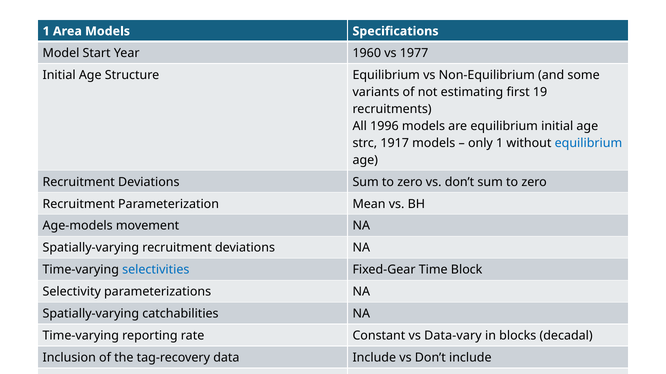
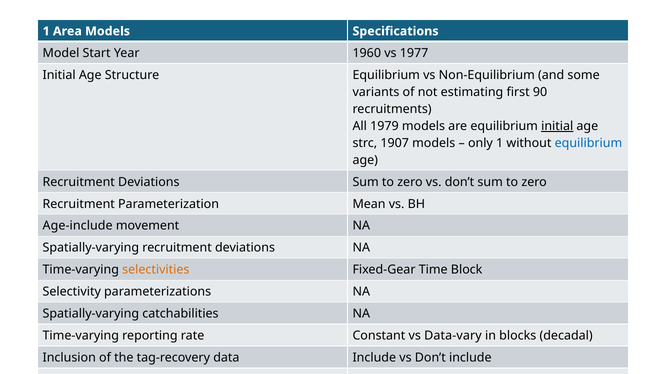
19: 19 -> 90 (540, 92)
1996: 1996 -> 1979 (384, 126)
initial underline: none -> present (557, 126)
1917: 1917 -> 1907 (395, 143)
Age-models: Age-models -> Age-include (78, 226)
selectivities colour: blue -> orange (156, 270)
